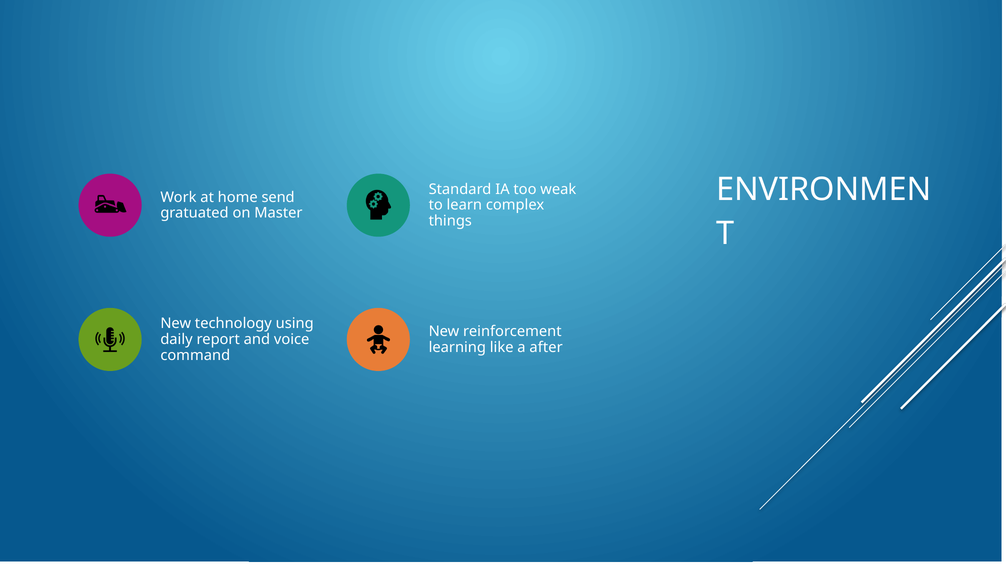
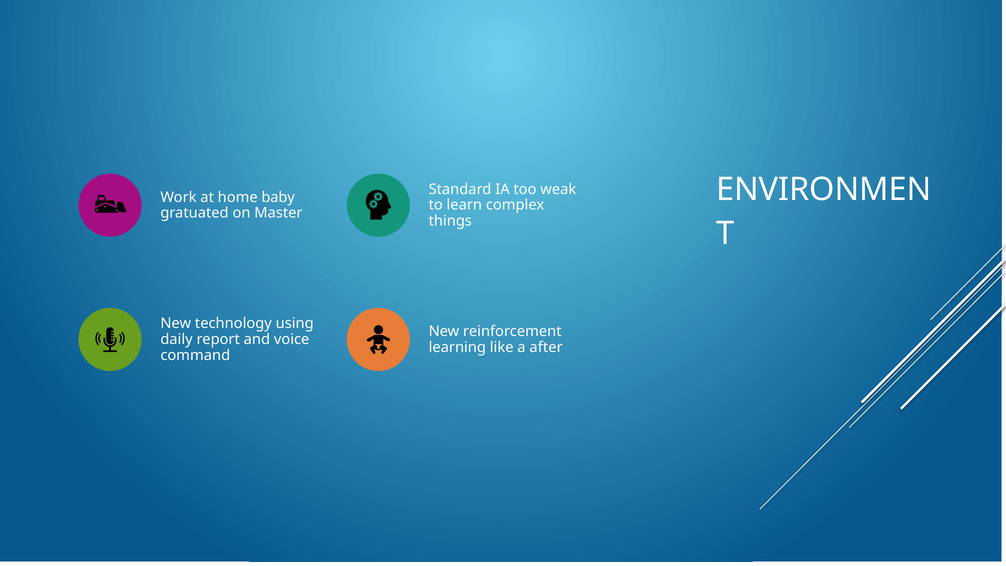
send: send -> baby (278, 197)
